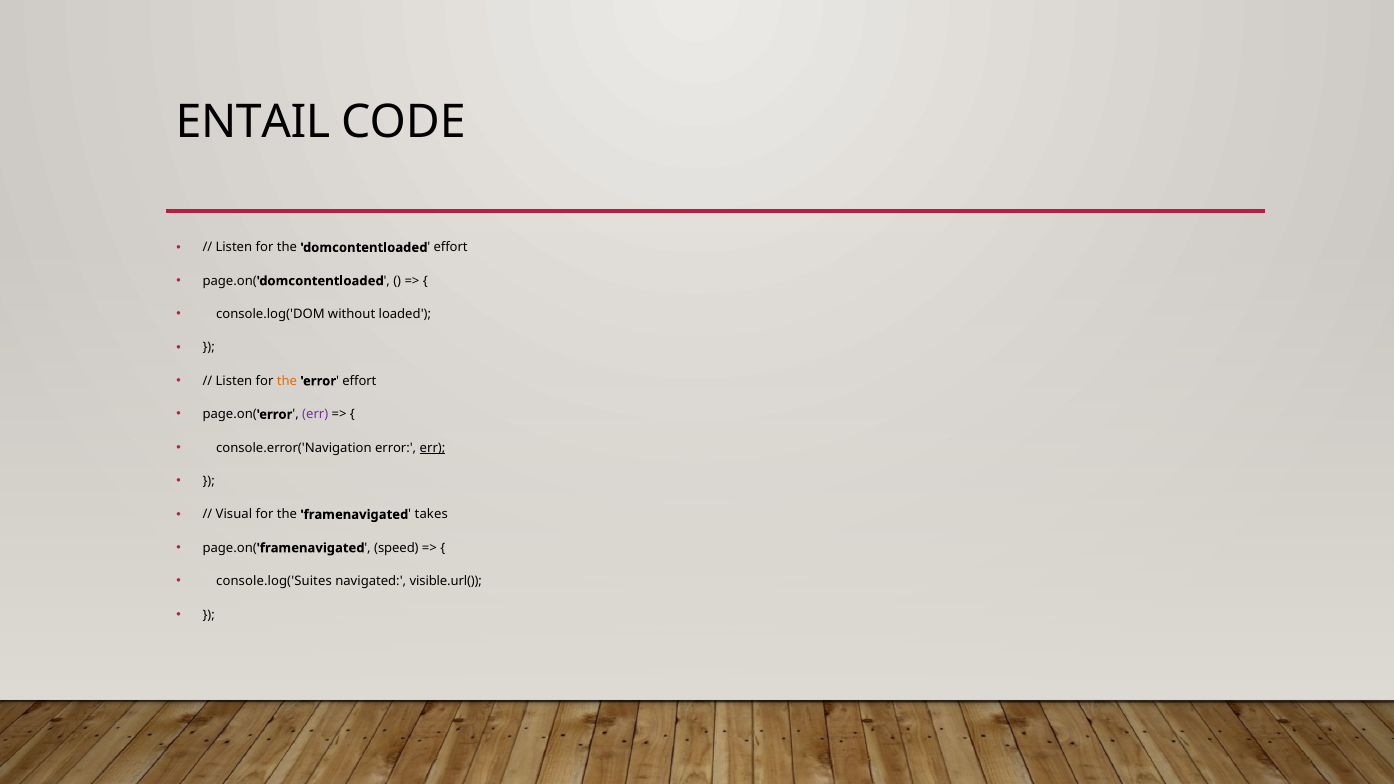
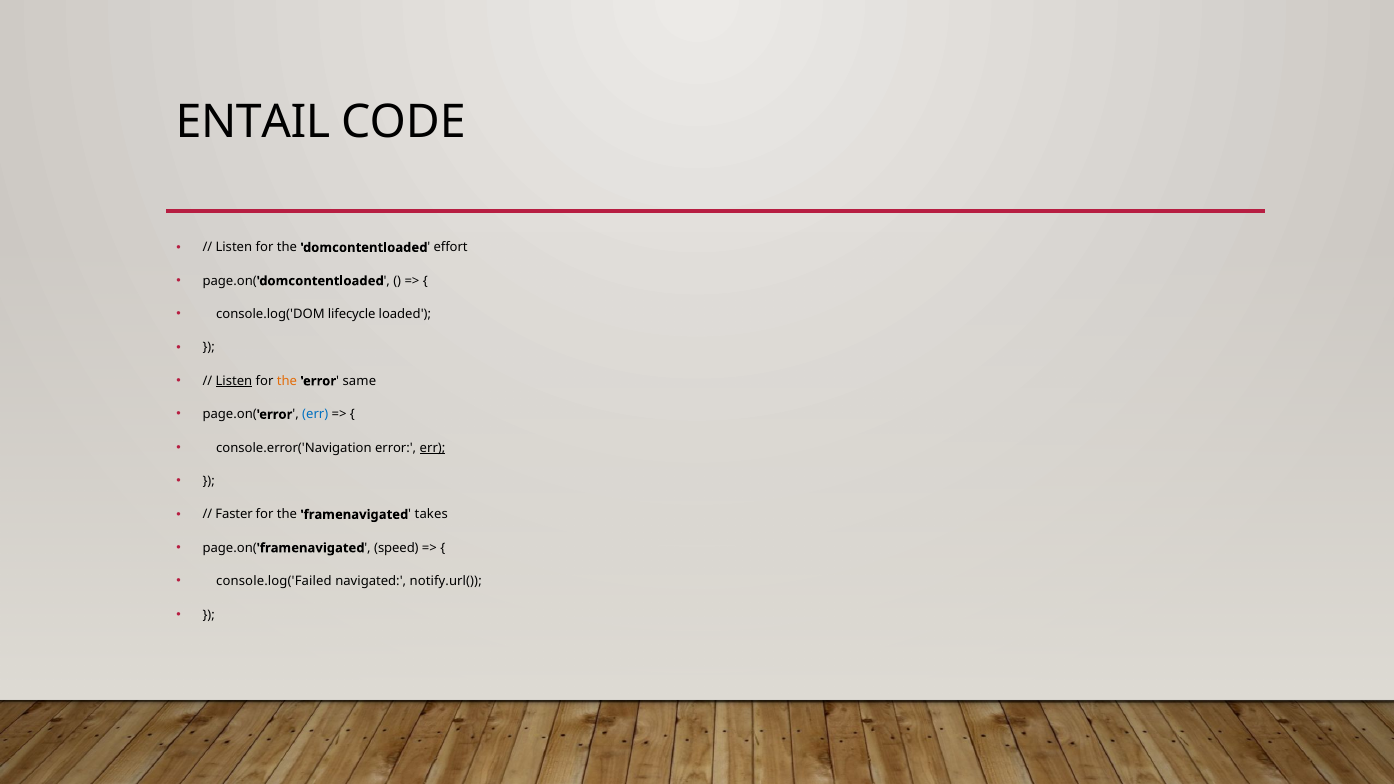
without: without -> lifecycle (352, 314)
Listen underline: none -> present (234, 381)
error effort: effort -> same (359, 381)
err colour: purple -> blue (315, 414)
Visual: Visual -> Faster (234, 515)
console.log('Suites: console.log('Suites -> console.log('Failed (274, 581)
visible.url(: visible.url( -> notify.url( (446, 581)
